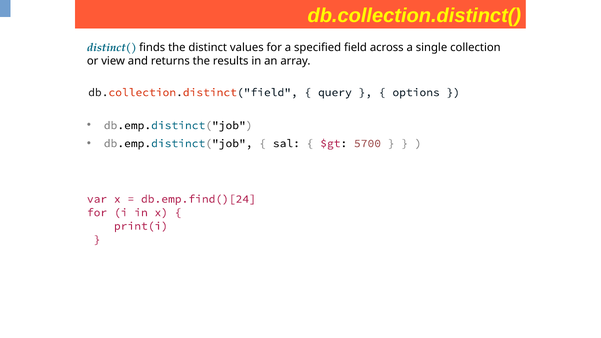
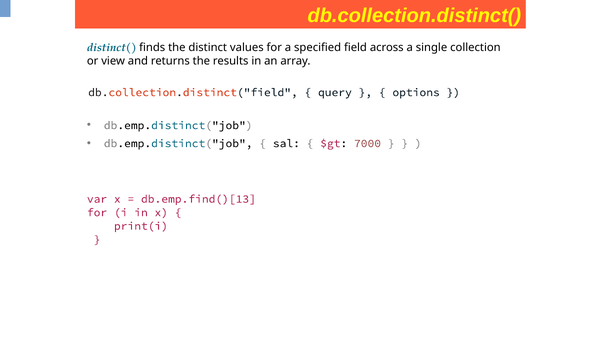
5700: 5700 -> 7000 (368, 143)
db.emp.find()[24: db.emp.find()[24 -> db.emp.find()[13 (198, 199)
